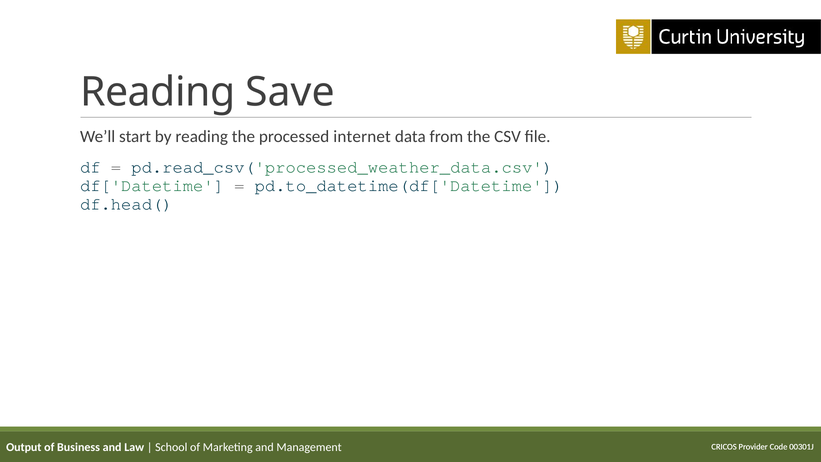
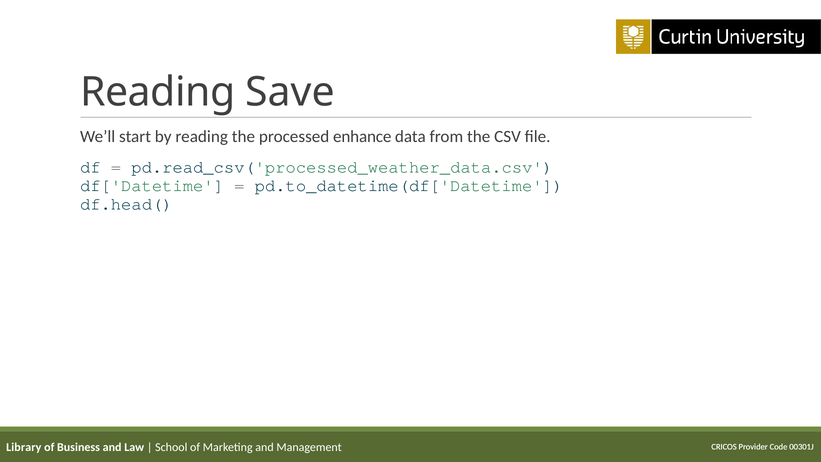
internet: internet -> enhance (362, 137)
Output: Output -> Library (24, 447)
